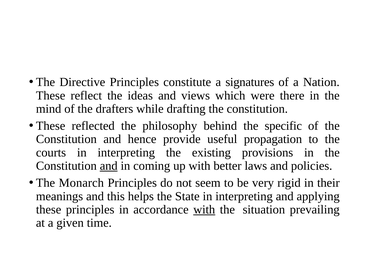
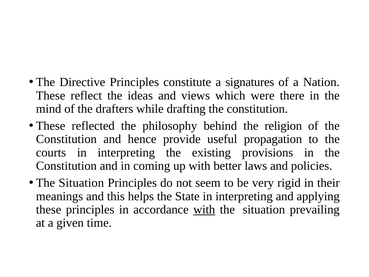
specific: specific -> religion (283, 126)
and underline: present -> none (109, 166)
Monarch: Monarch -> Situation (81, 183)
